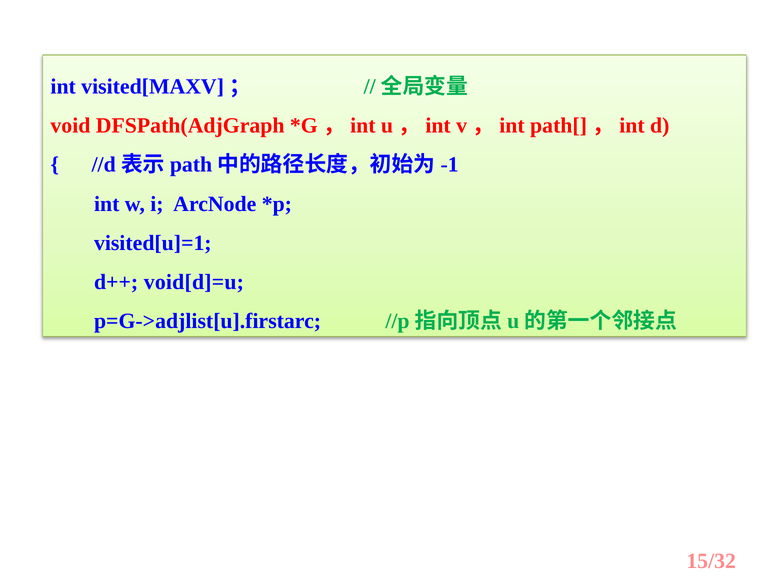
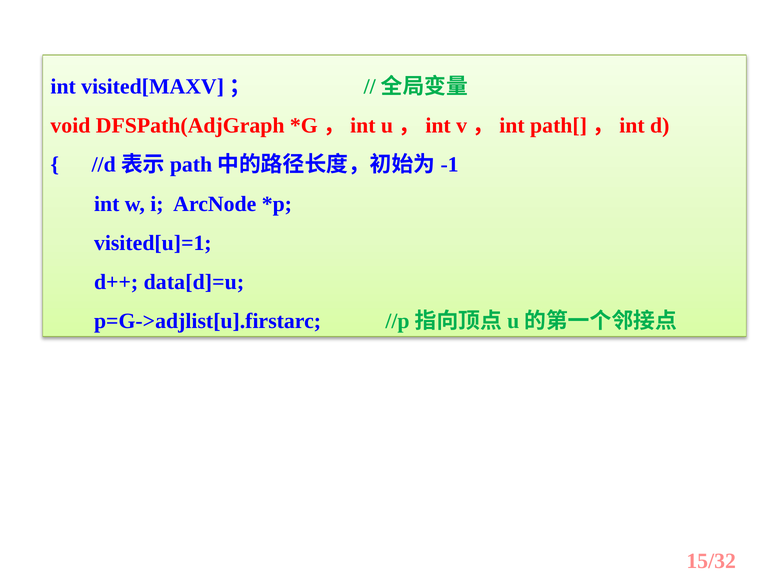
void[d]=u: void[d]=u -> data[d]=u (194, 282)
